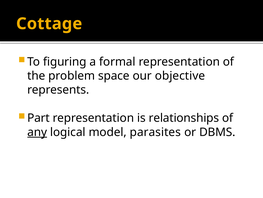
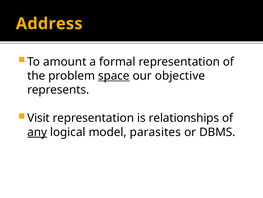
Cottage: Cottage -> Address (49, 24)
figuring: figuring -> amount (65, 62)
space underline: none -> present (114, 76)
Part: Part -> Visit (39, 118)
